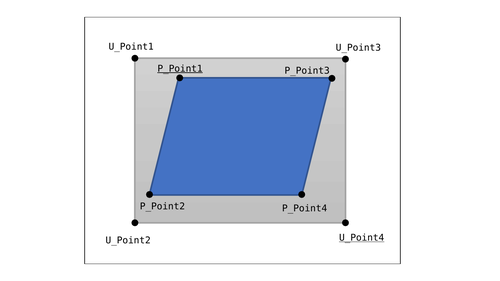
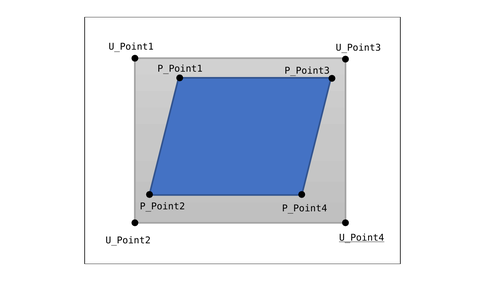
P_Point1 underline: present -> none (180, 69)
